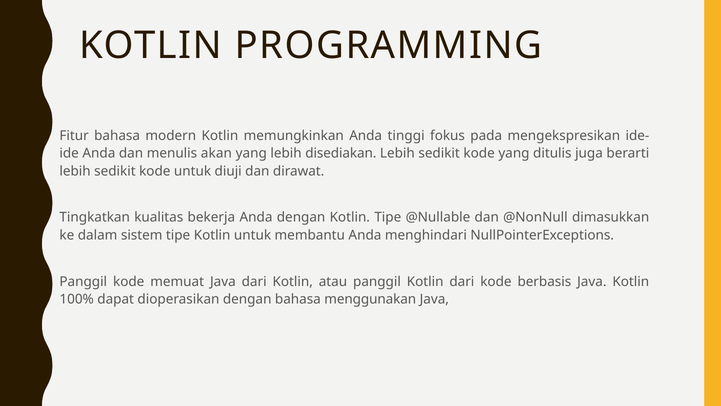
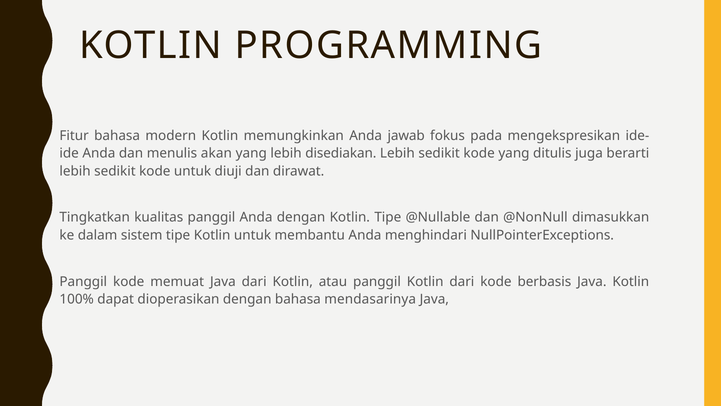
tinggi: tinggi -> jawab (406, 135)
kualitas bekerja: bekerja -> panggil (211, 217)
menggunakan: menggunakan -> mendasarinya (370, 299)
